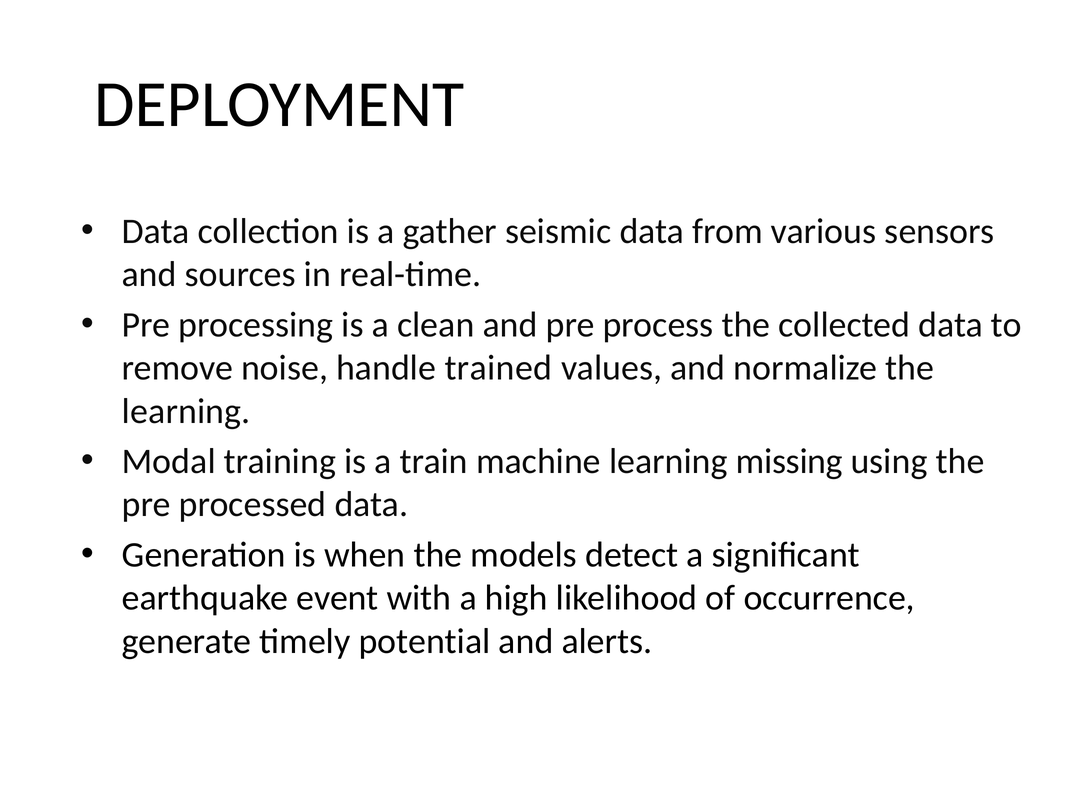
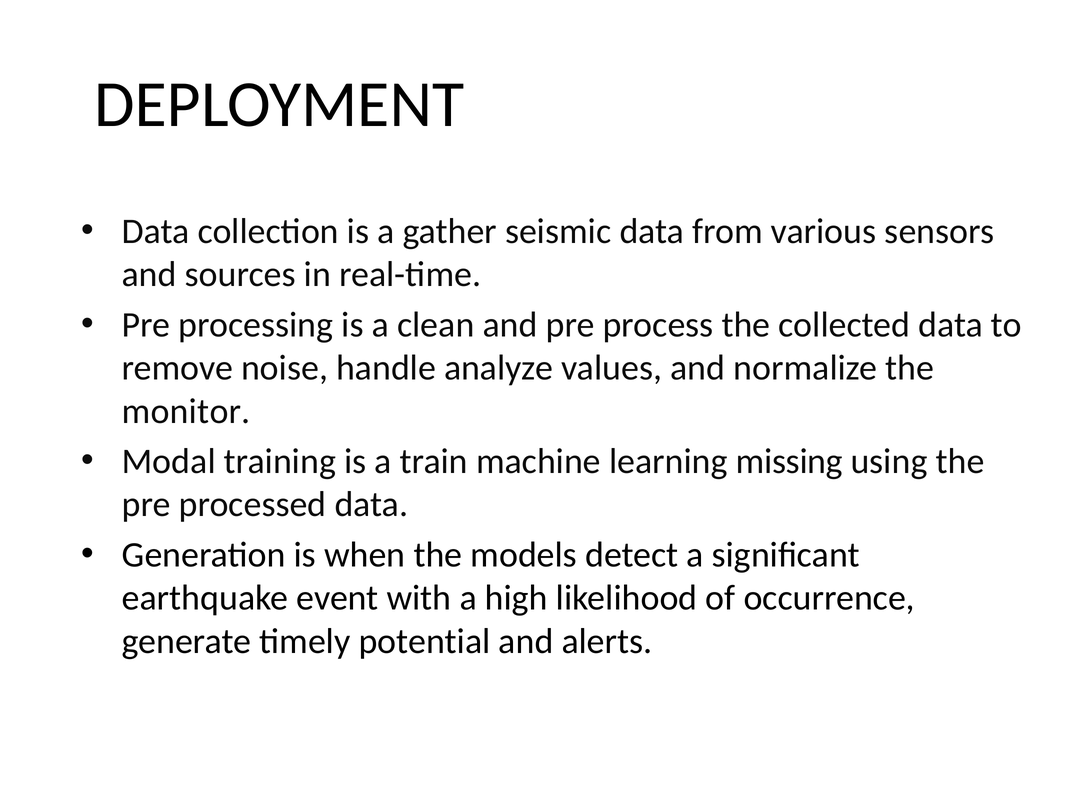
trained: trained -> analyze (499, 368)
learning: learning -> monitor (186, 411)
